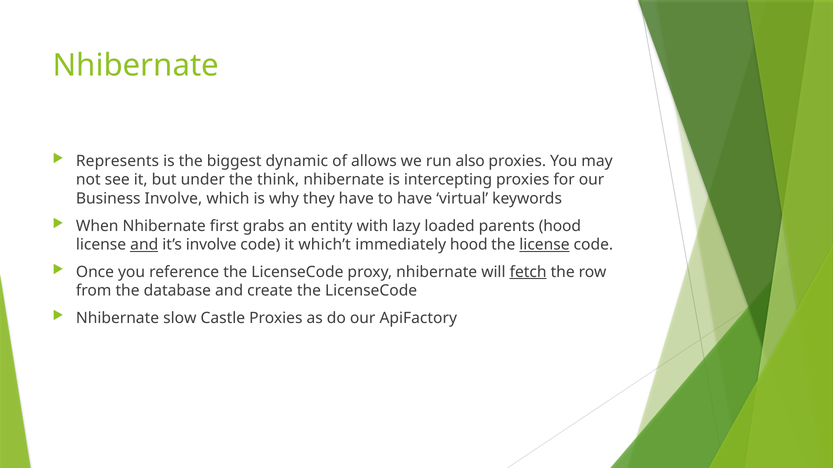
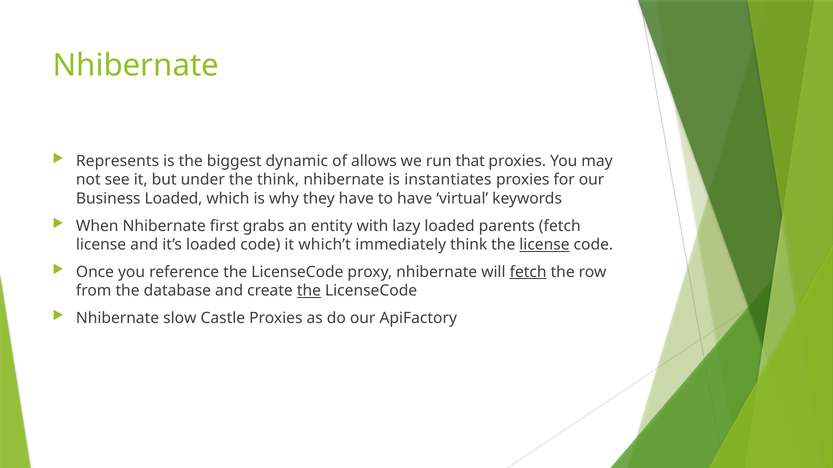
also: also -> that (470, 161)
intercepting: intercepting -> instantiates (448, 180)
Business Involve: Involve -> Loaded (173, 199)
parents hood: hood -> fetch (560, 226)
and underline: present -> none (144, 245)
it’s involve: involve -> loaded (211, 245)
immediately hood: hood -> think (469, 245)
the underline: none -> present (309, 291)
